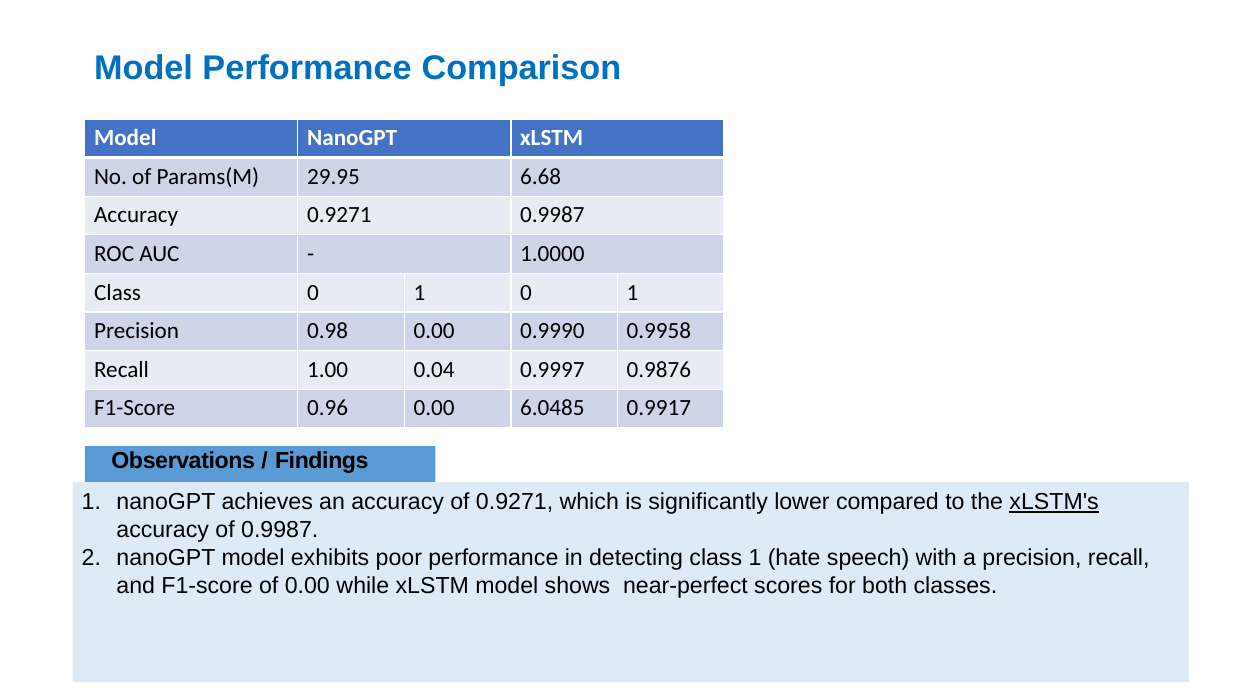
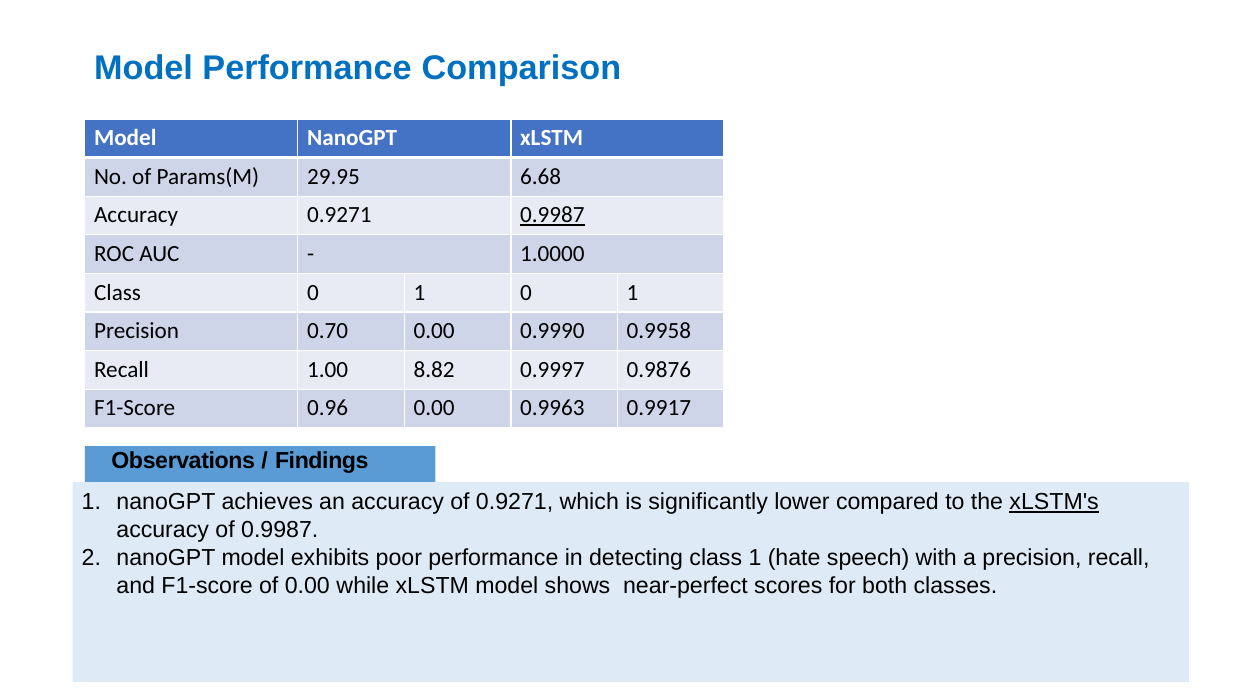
0.9987 underline: none -> present (552, 215)
0.98: 0.98 -> 0.70 (328, 331)
0.04: 0.04 -> 8.82 (434, 369)
6.0485: 6.0485 -> 0.9963 (552, 408)
